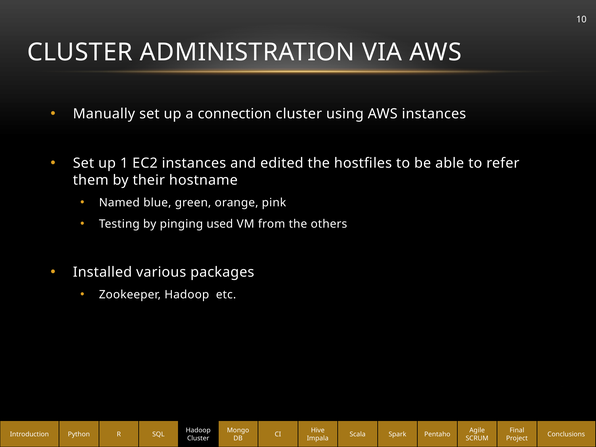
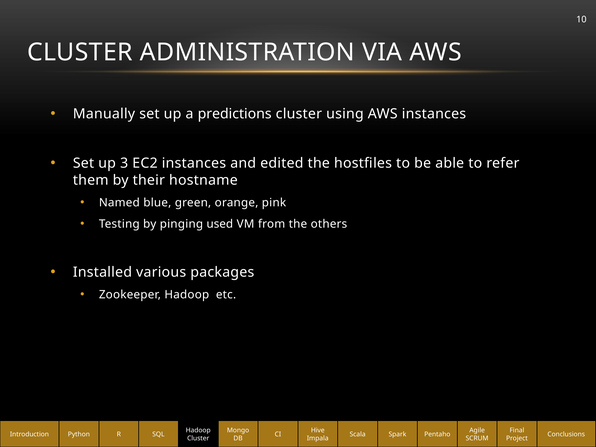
connection: connection -> predictions (235, 114)
1: 1 -> 3 (124, 163)
